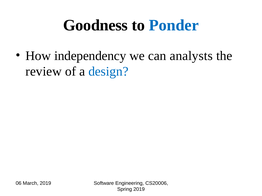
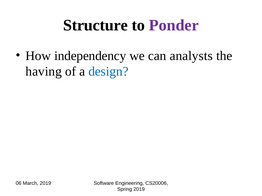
Goodness: Goodness -> Structure (95, 25)
Ponder colour: blue -> purple (174, 25)
review: review -> having (44, 72)
